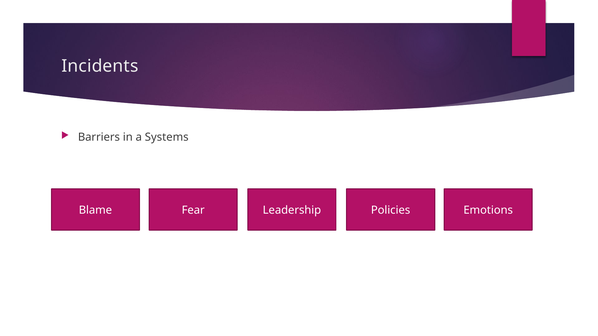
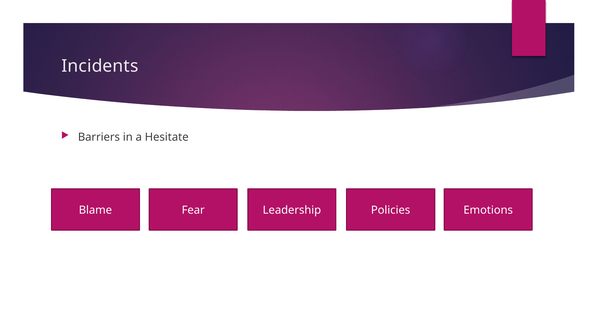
Systems: Systems -> Hesitate (167, 137)
